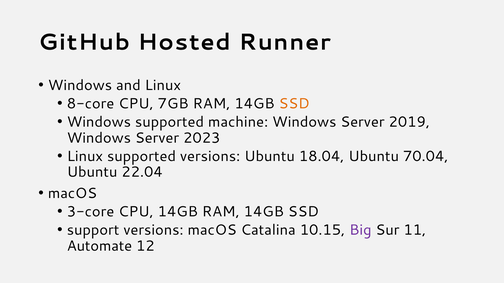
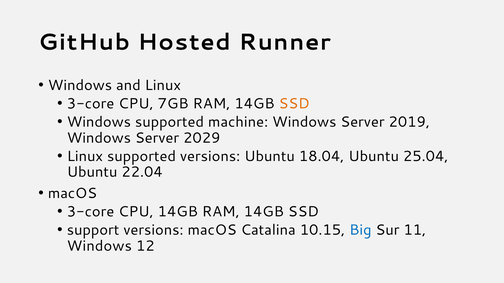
8-core: 8-core -> 3-core (91, 104)
2023: 2023 -> 2029 (202, 138)
70.04: 70.04 -> 25.04 (426, 157)
Big colour: purple -> blue (360, 230)
Automate: Automate -> Windows (99, 246)
